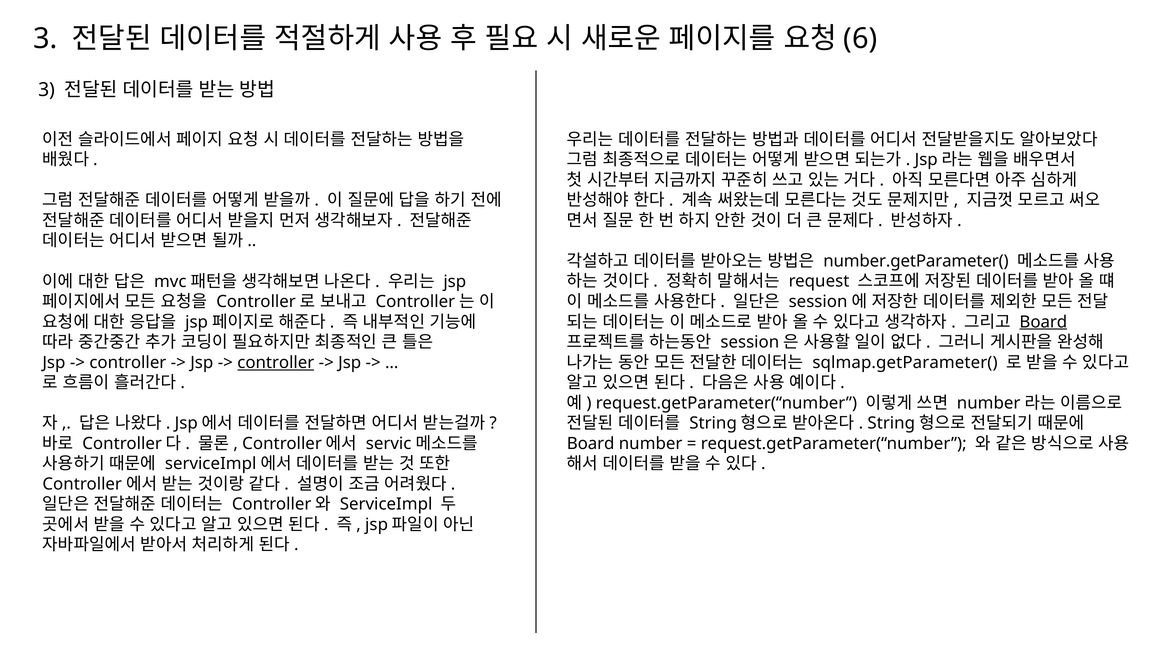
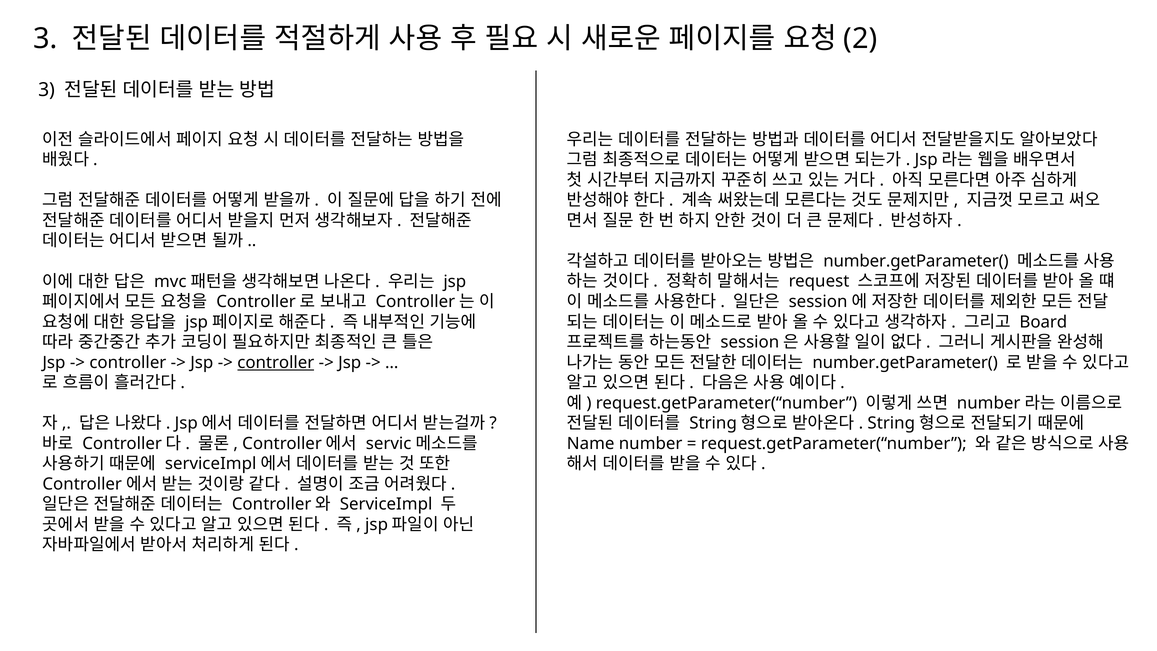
6: 6 -> 2 (860, 39)
Board underline: present -> none (1043, 322)
sqlmap.getParameter(: sqlmap.getParameter( -> number.getParameter( (905, 362)
Board: Board -> Name (591, 443)
